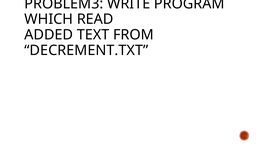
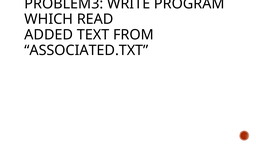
DECREMENT.TXT: DECREMENT.TXT -> ASSOCIATED.TXT (86, 50)
